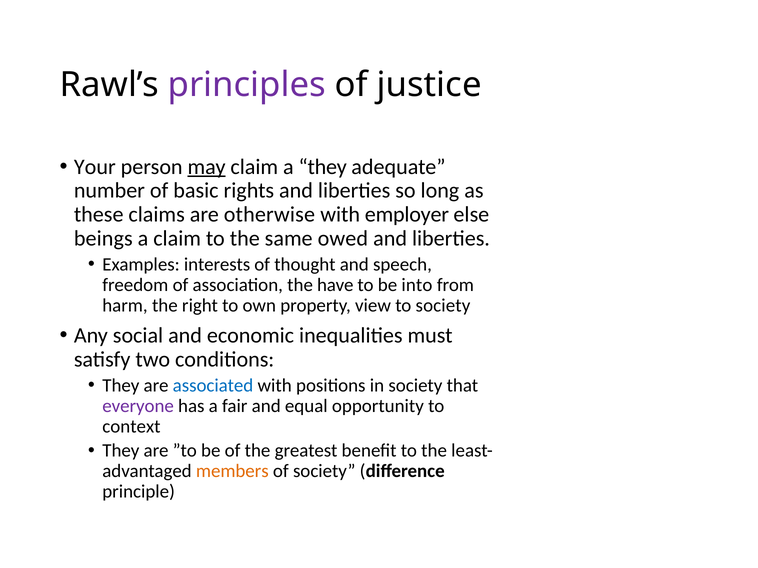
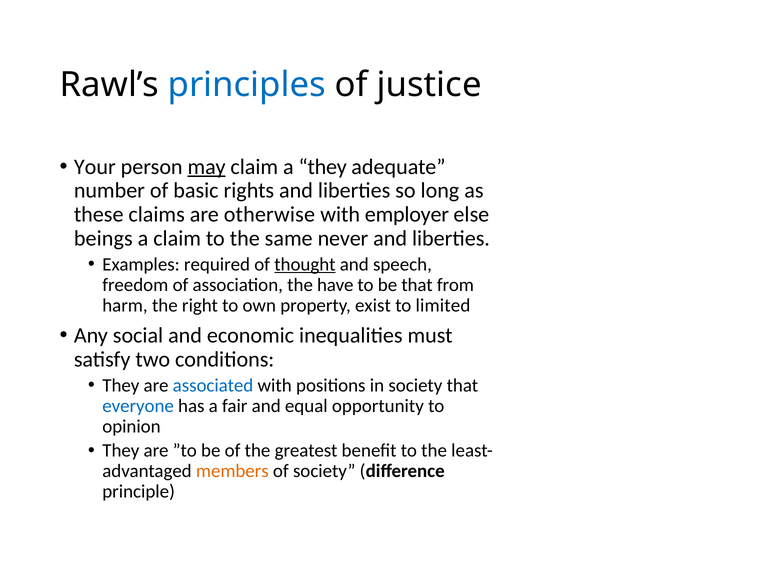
principles colour: purple -> blue (247, 85)
owed: owed -> never (343, 239)
interests: interests -> required (217, 265)
thought underline: none -> present (305, 265)
be into: into -> that (417, 285)
view: view -> exist (373, 306)
to society: society -> limited (443, 306)
everyone colour: purple -> blue (138, 406)
context: context -> opinion (131, 427)
